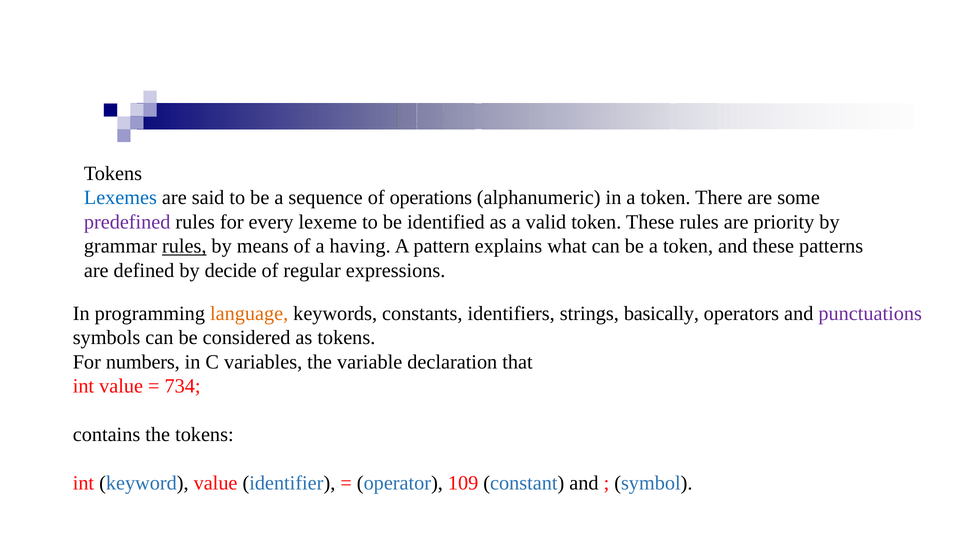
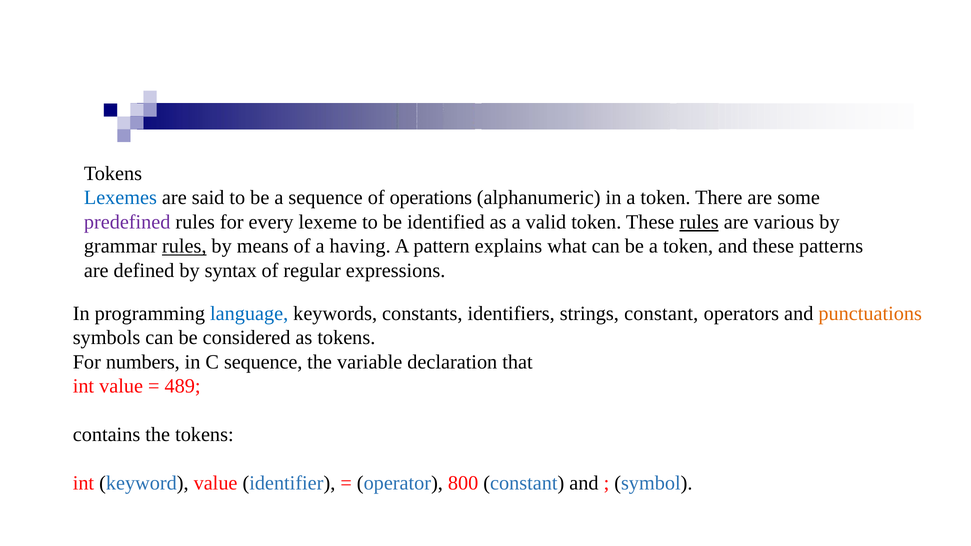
rules underline: none -> present (699, 222)
priority: priority -> various (784, 222)
decide: decide -> syntax (231, 271)
language colour: orange -> blue (249, 313)
strings basically: basically -> constant (661, 313)
punctuations colour: purple -> orange (870, 313)
C variables: variables -> sequence (263, 362)
734: 734 -> 489 (183, 386)
109: 109 -> 800 (463, 483)
